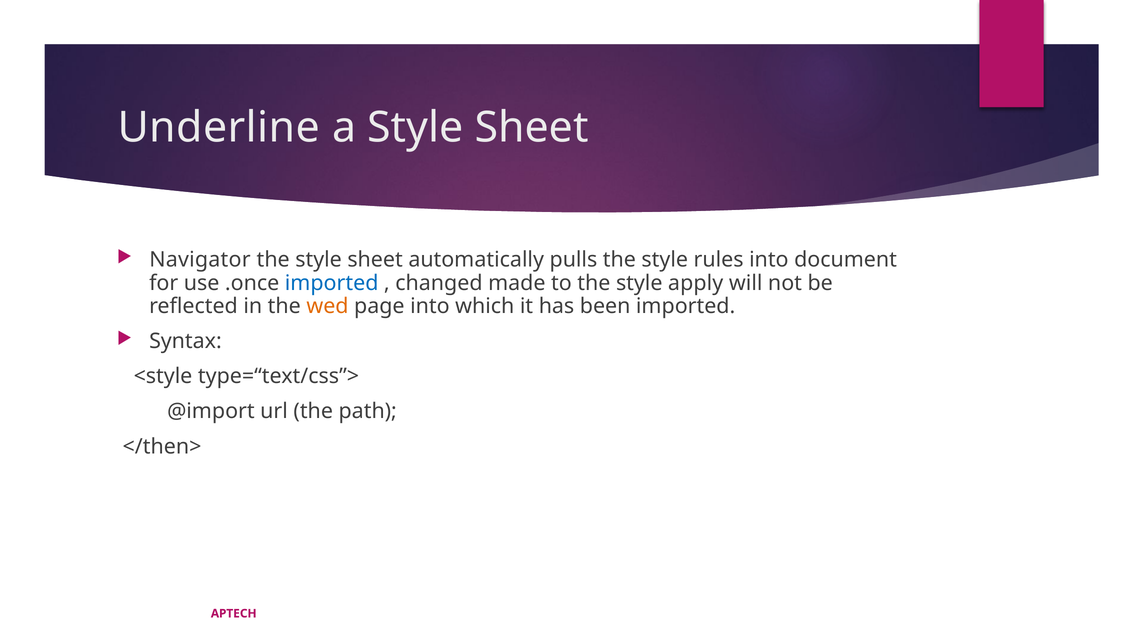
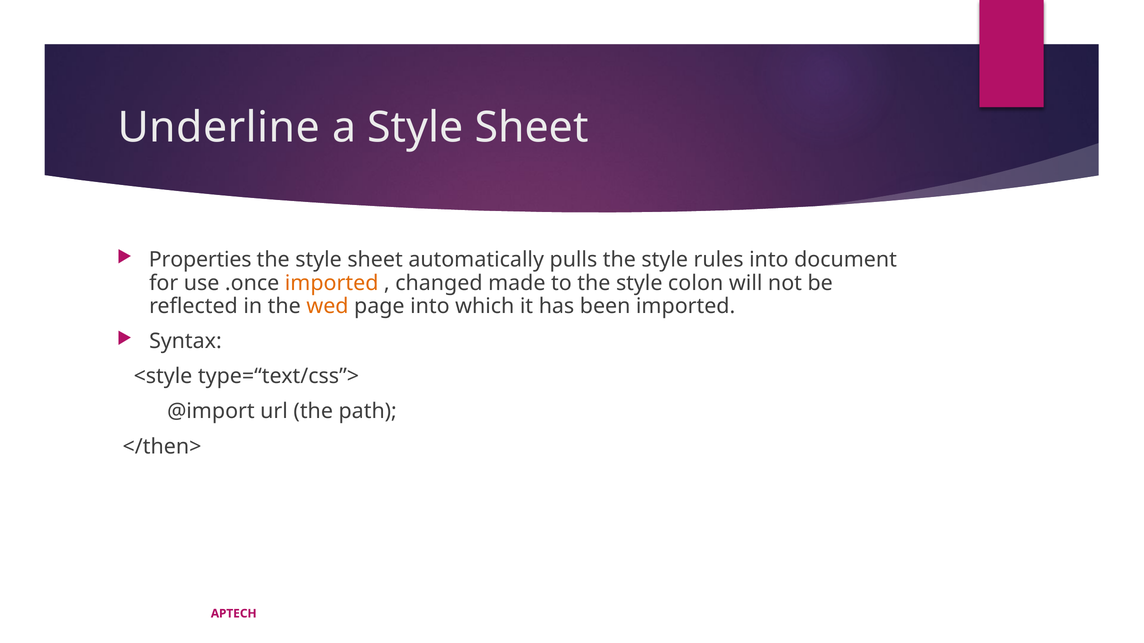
Navigator: Navigator -> Properties (200, 260)
imported colour: blue -> orange (332, 283)
apply: apply -> colon (696, 283)
